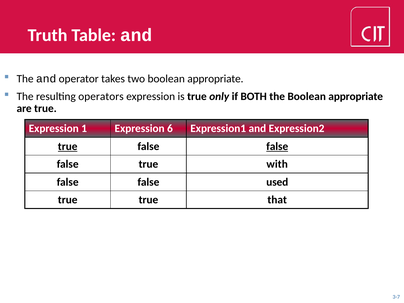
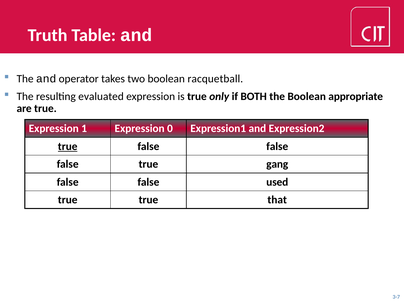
two boolean appropriate: appropriate -> racquetball (215, 79)
operators: operators -> evaluated (101, 96)
6: 6 -> 0 (170, 129)
false underline: present -> none (277, 146)
with: with -> gang (277, 164)
